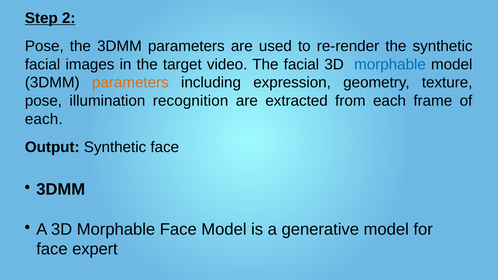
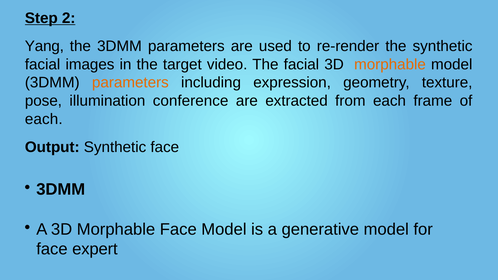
Pose: Pose -> Yang (44, 46)
morphable colour: blue -> orange (390, 64)
recognition: recognition -> conference (191, 101)
